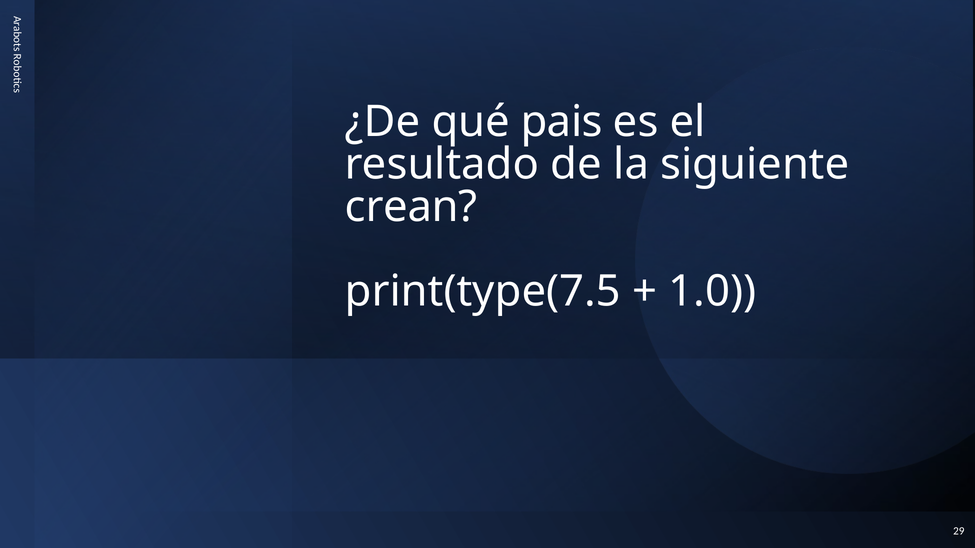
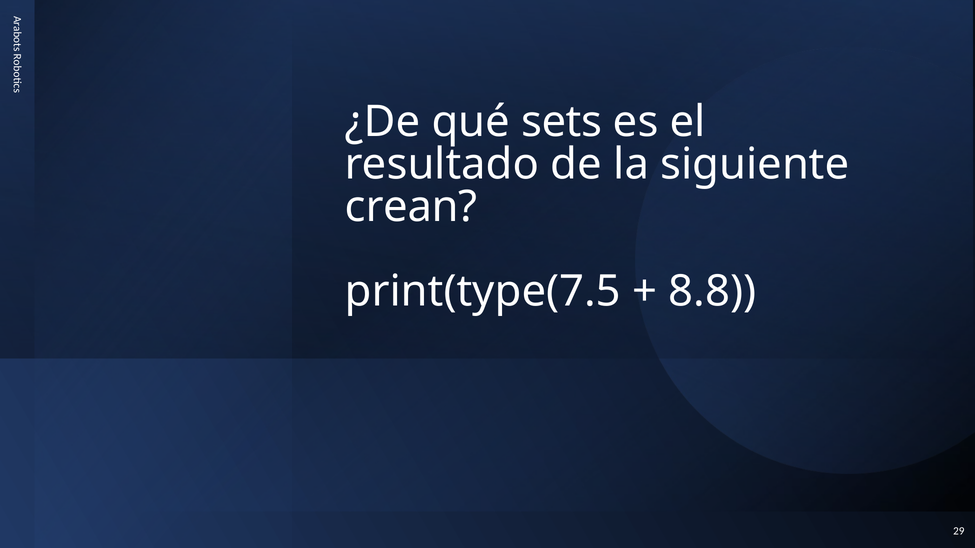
pais: pais -> sets (562, 122)
1.0: 1.0 -> 8.8 (712, 292)
